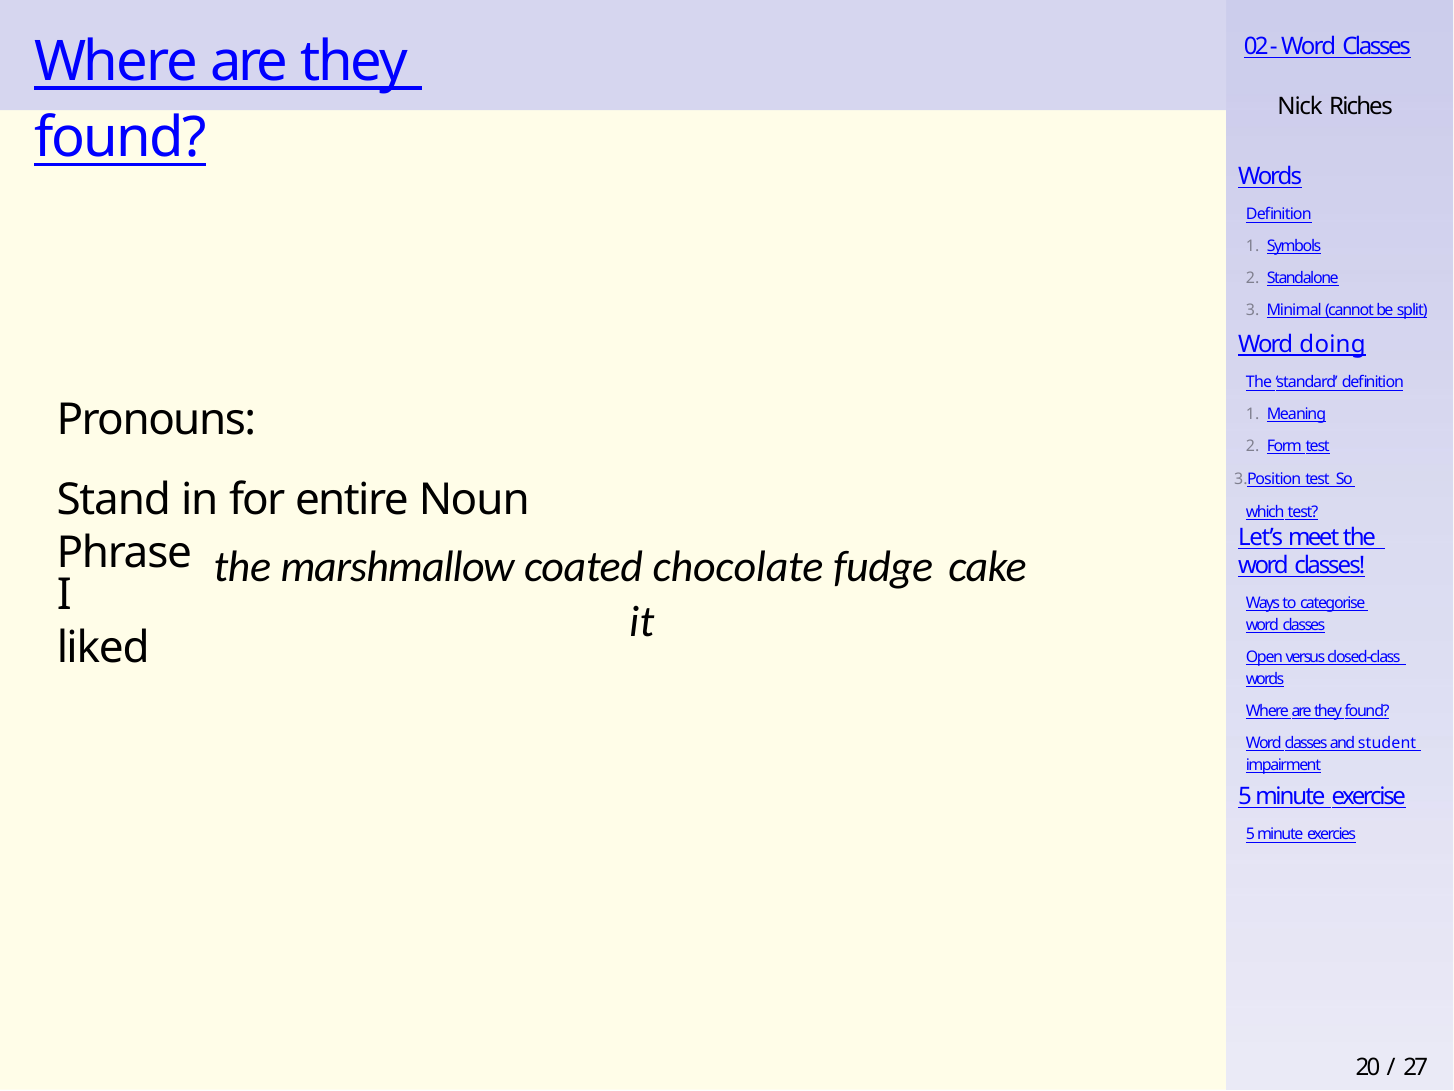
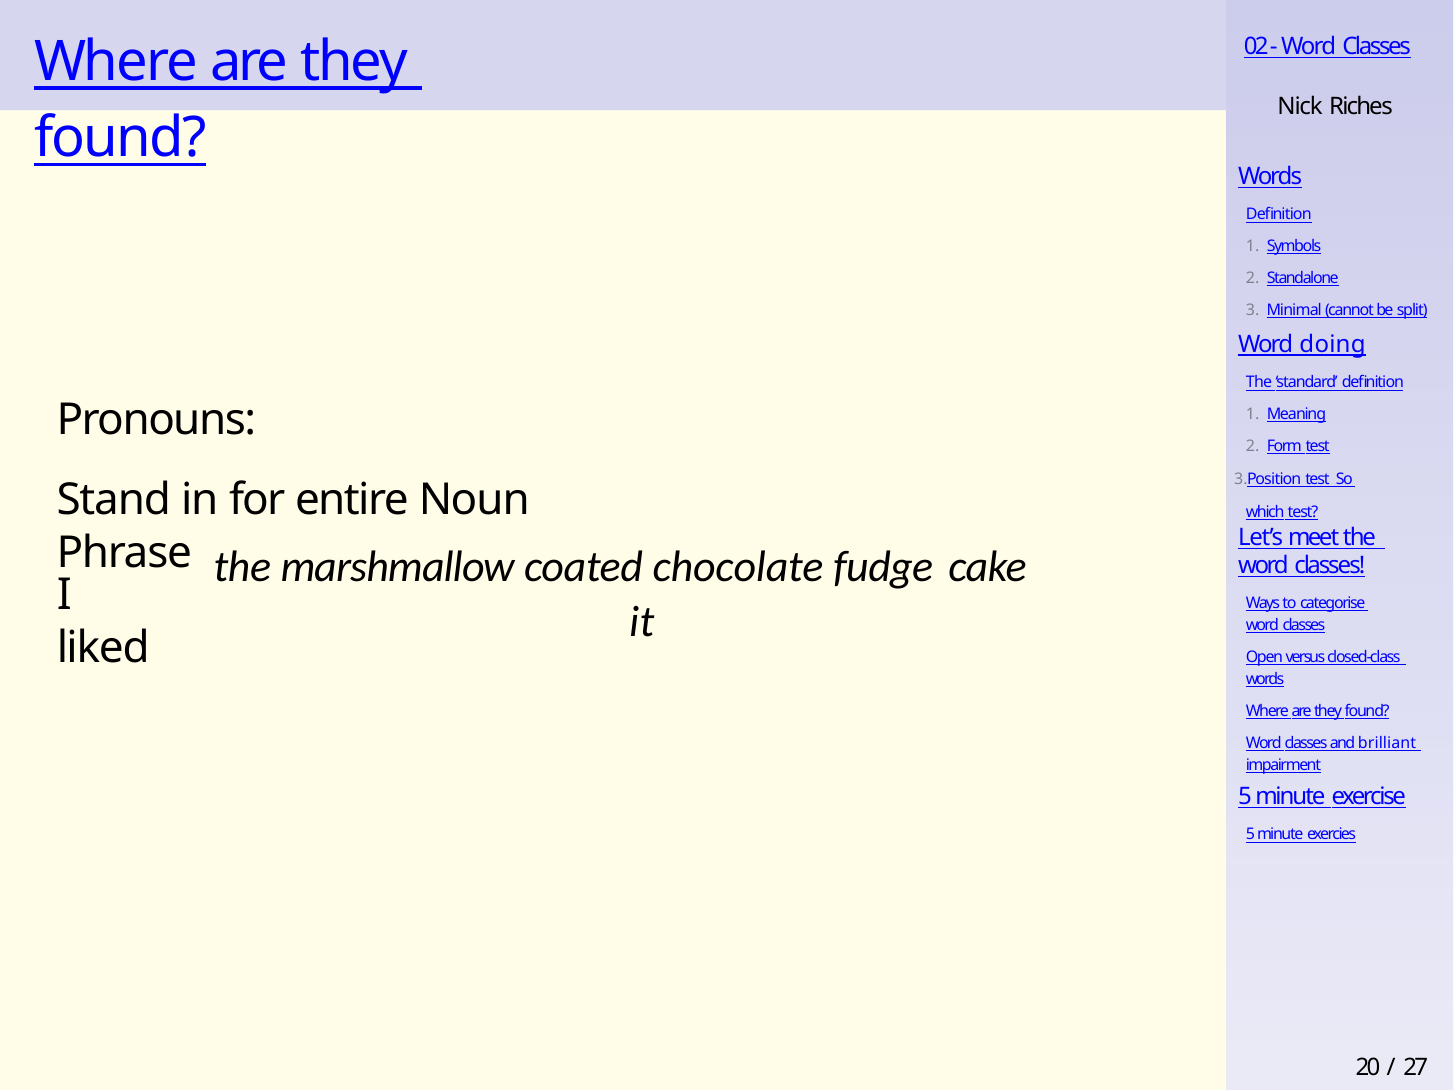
student: student -> brilliant (1387, 743)
